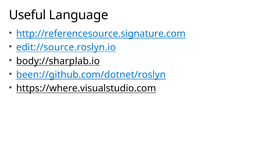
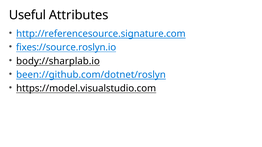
Language: Language -> Attributes (79, 15)
edit://source.roslyn.io: edit://source.roslyn.io -> fixes://source.roslyn.io (66, 47)
https://where.visualstudio.com: https://where.visualstudio.com -> https://model.visualstudio.com (86, 89)
